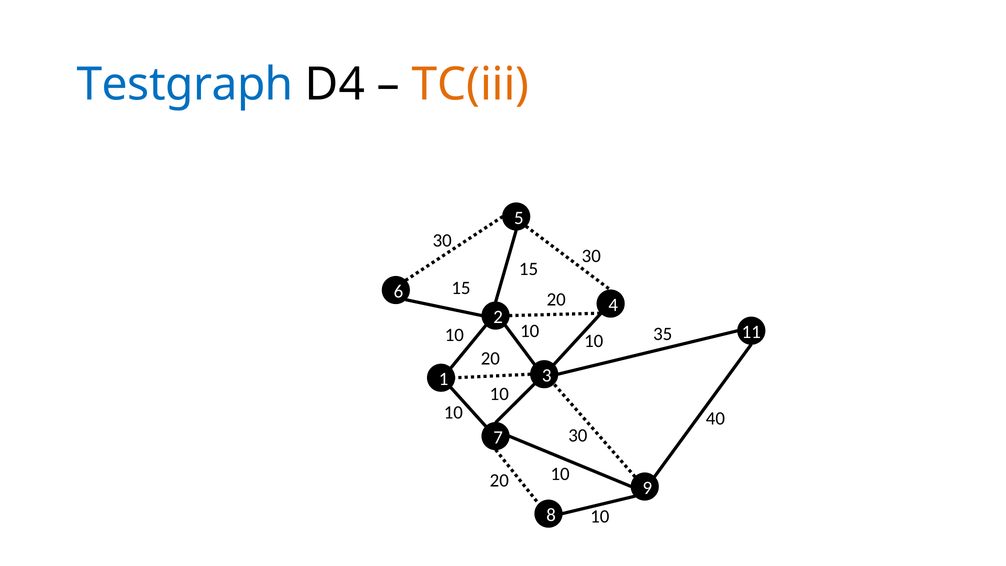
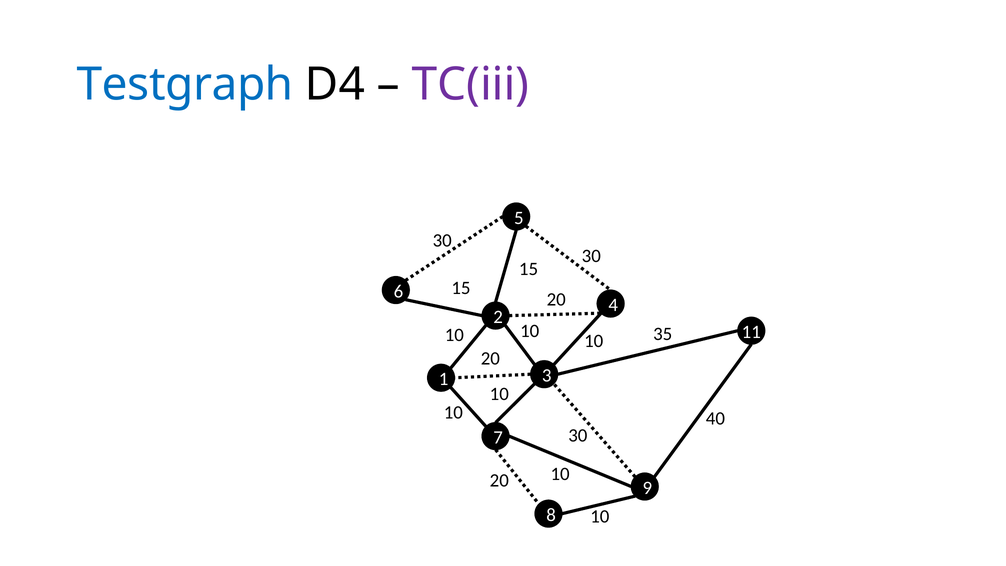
TC(iii colour: orange -> purple (471, 85)
